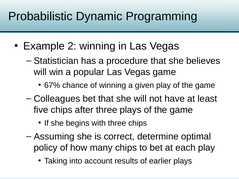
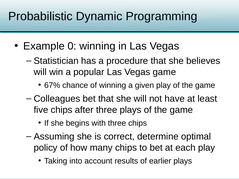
2: 2 -> 0 (72, 46)
